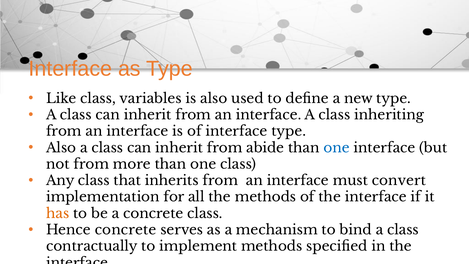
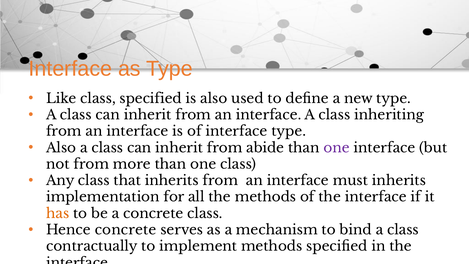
class variables: variables -> specified (151, 98)
one colour: blue -> purple (337, 148)
must convert: convert -> inherits (399, 181)
